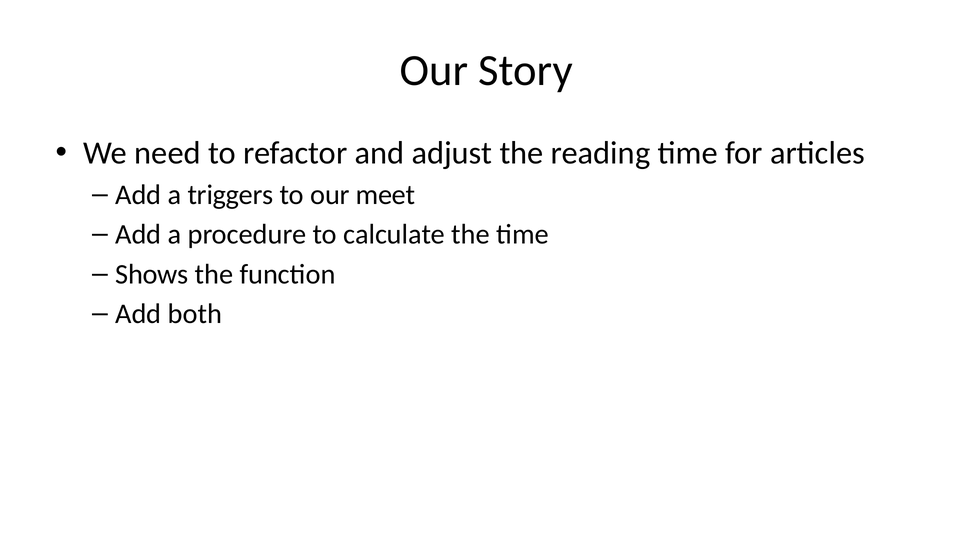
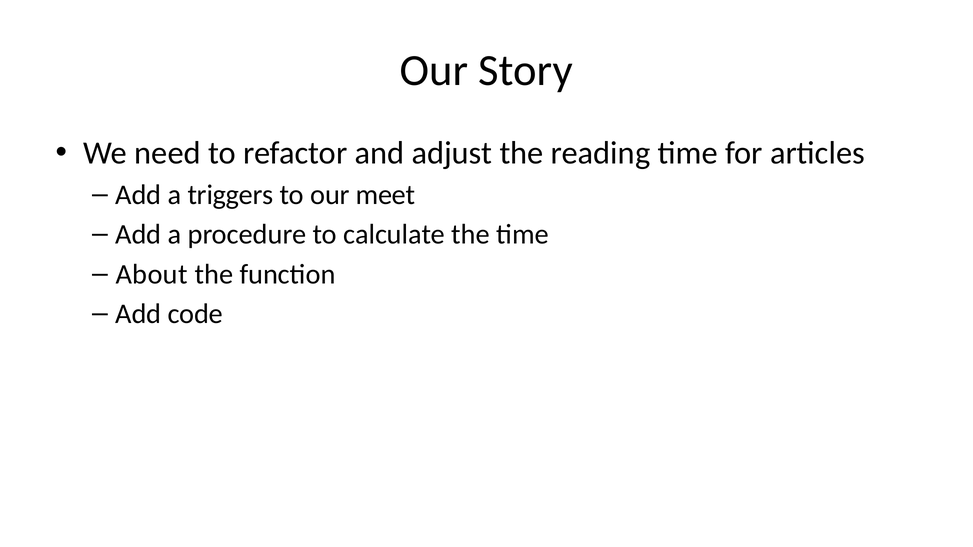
Shows: Shows -> About (152, 275)
both: both -> code (195, 314)
